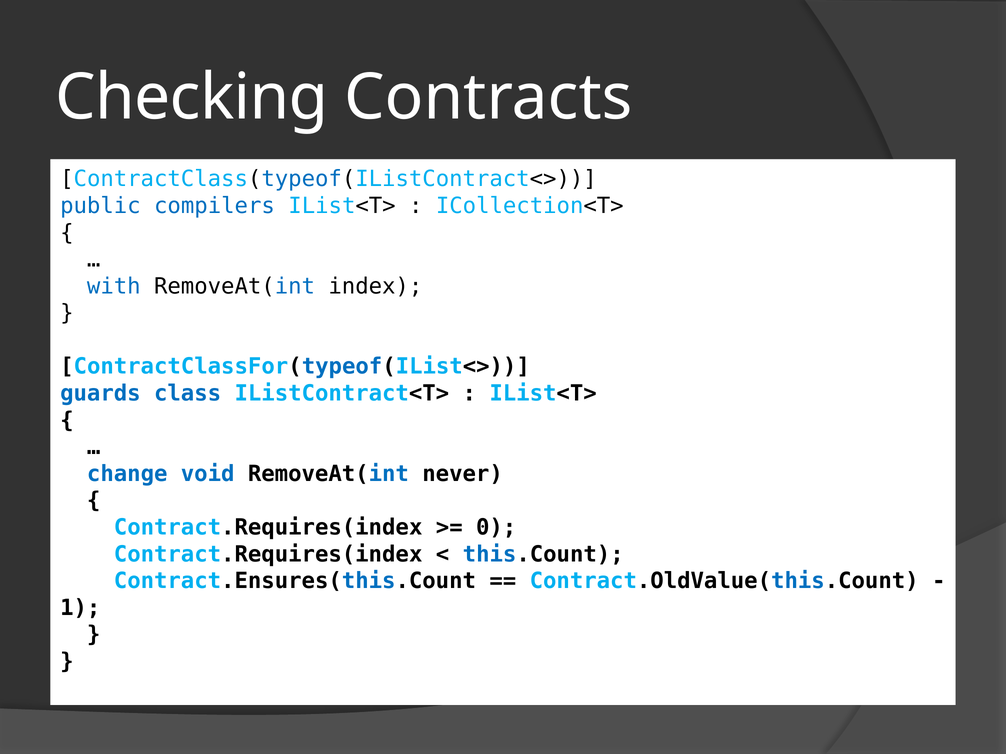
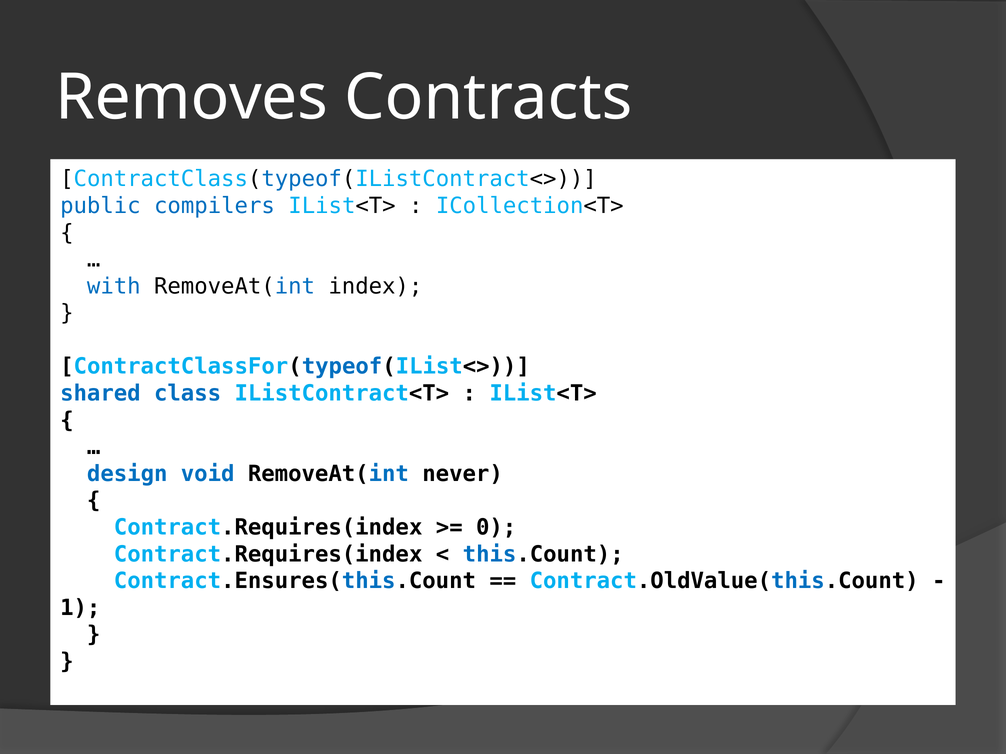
Checking: Checking -> Removes (192, 98)
guards: guards -> shared (100, 394)
change: change -> design (127, 474)
